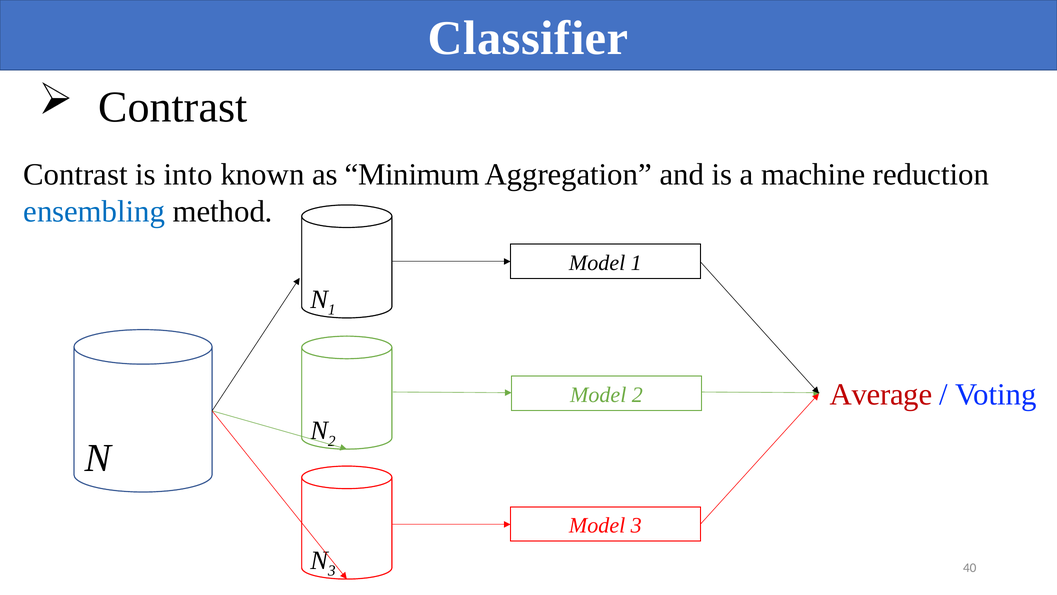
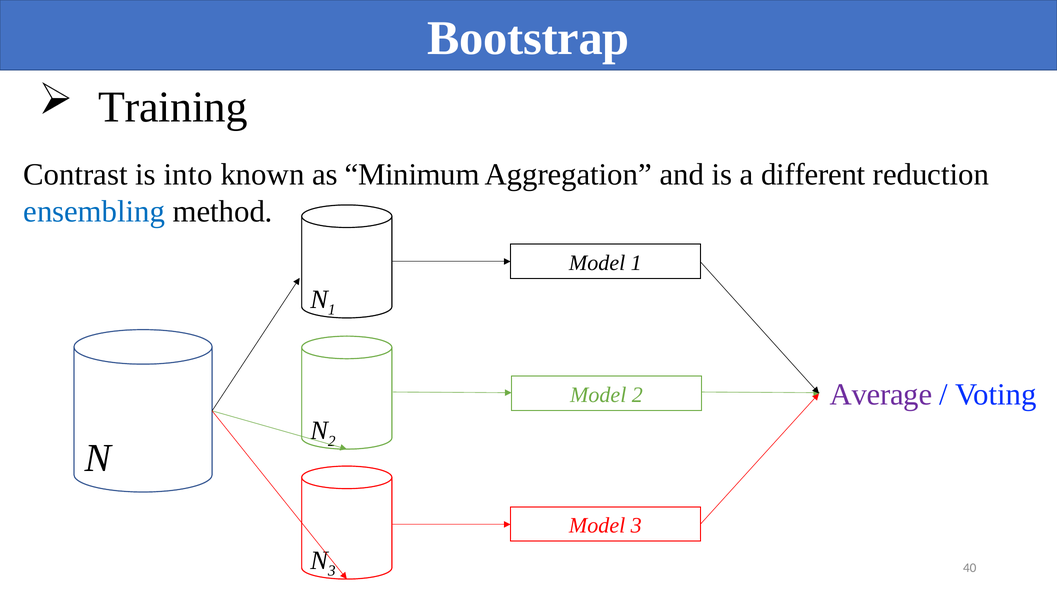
Classifier: Classifier -> Bootstrap (528, 38)
Contrast: Contrast -> Training (173, 107)
machine: machine -> different (813, 174)
Average colour: red -> purple (881, 394)
